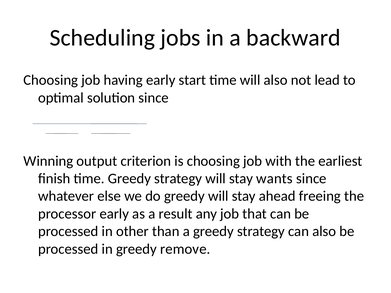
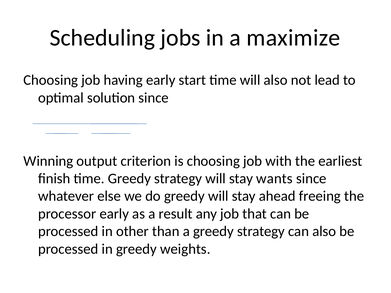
backward: backward -> maximize (293, 38)
remove: remove -> weights (185, 249)
